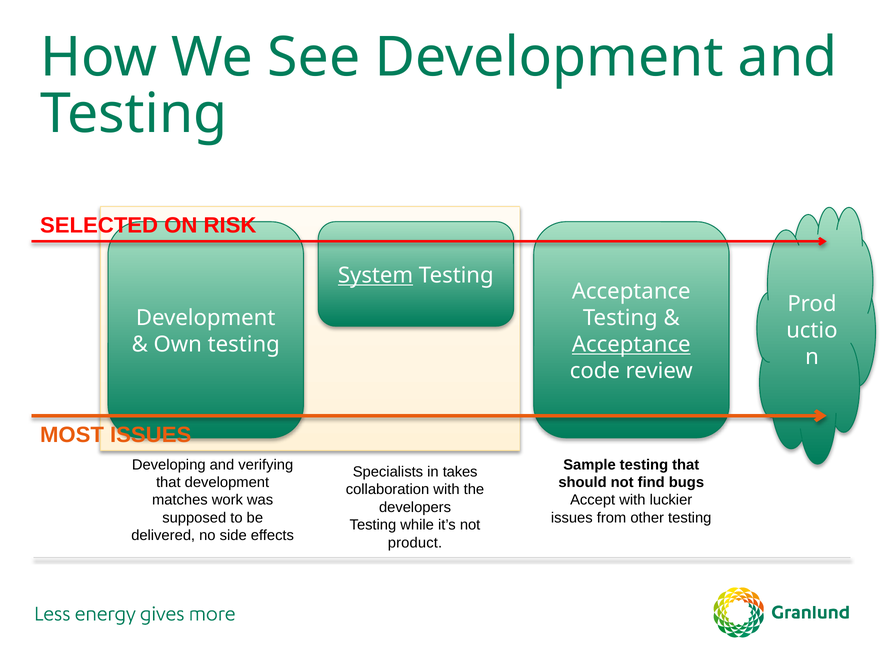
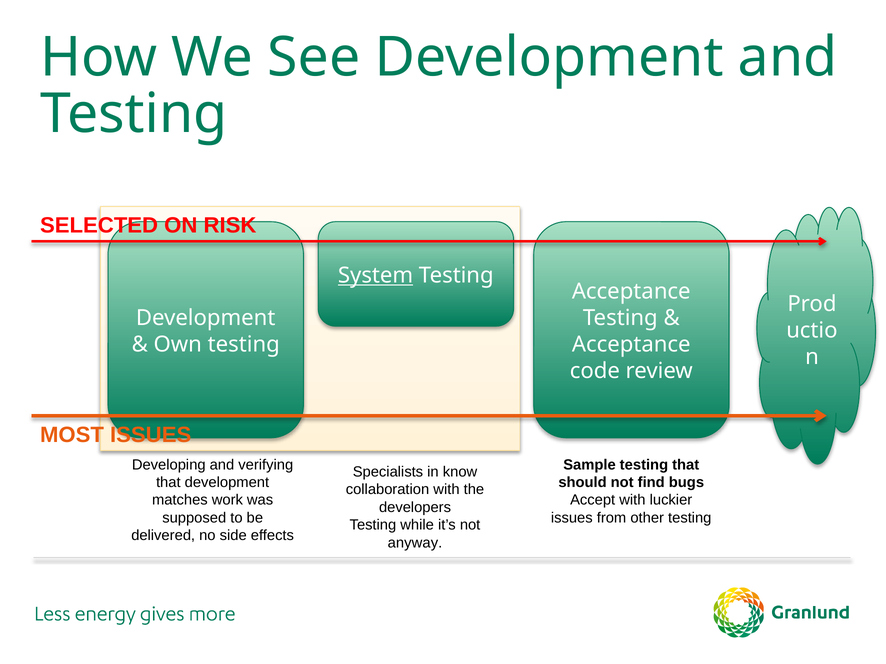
Acceptance underline: present -> none (631, 345)
takes: takes -> know (460, 472)
product: product -> anyway (415, 543)
